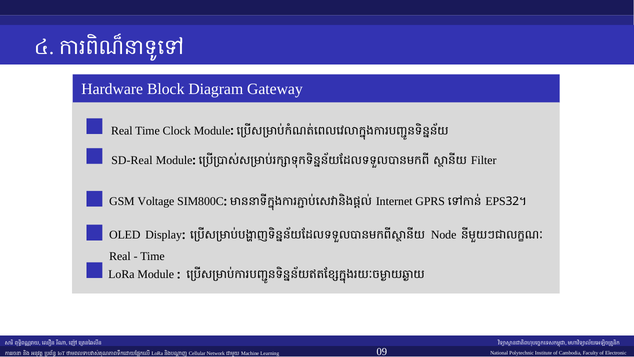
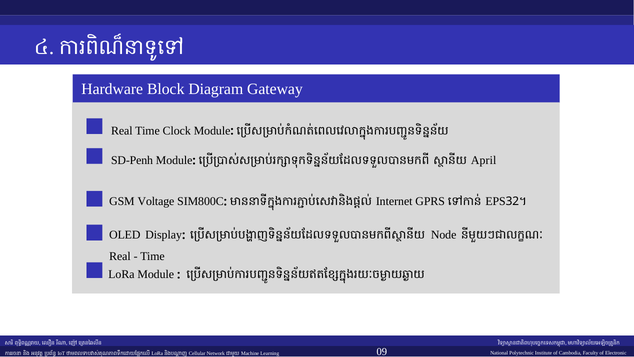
SD-Real: SD-Real -> SD-Penh (132, 160)
Filter: Filter -> April (484, 160)
